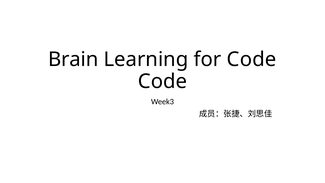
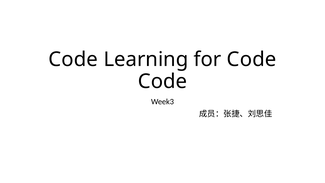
Brain: Brain -> Code (73, 59)
